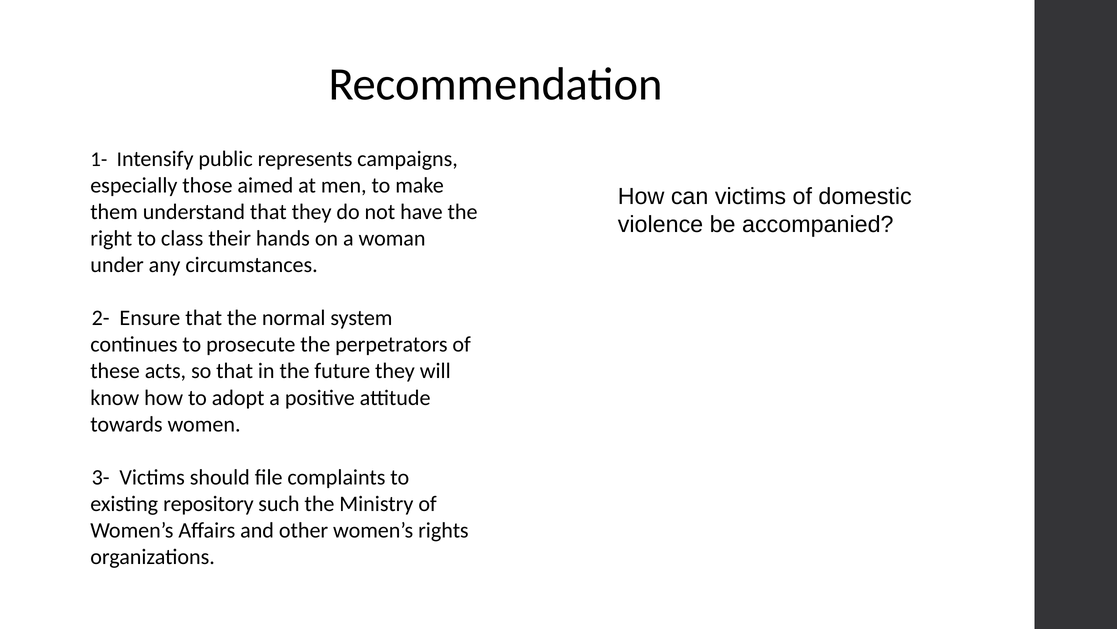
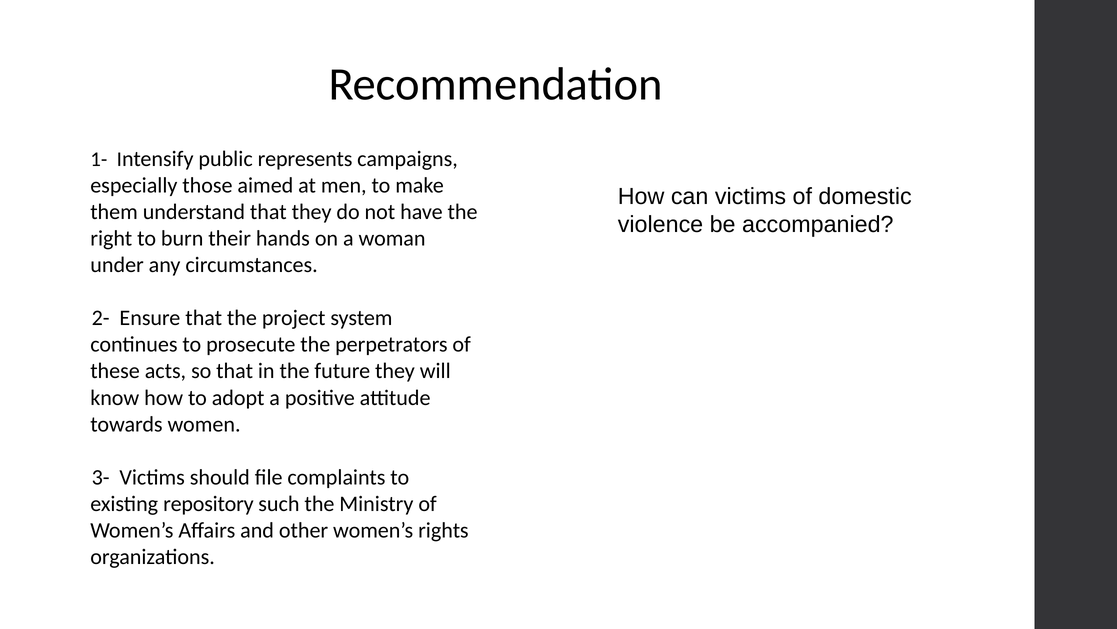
class: class -> burn (182, 238)
normal: normal -> project (294, 318)
